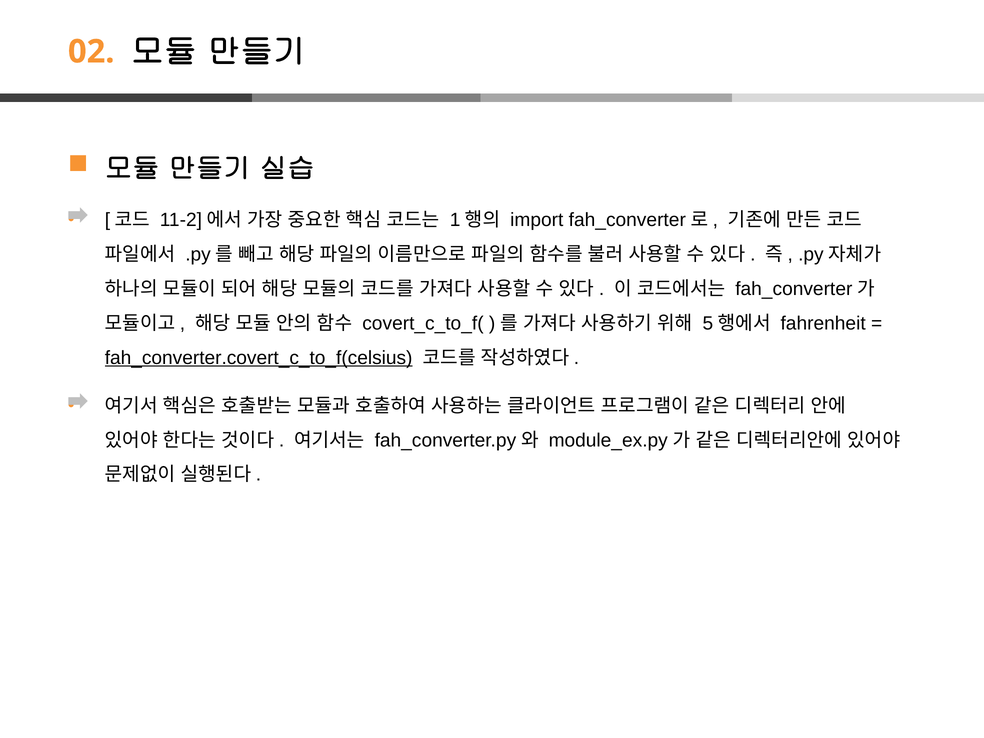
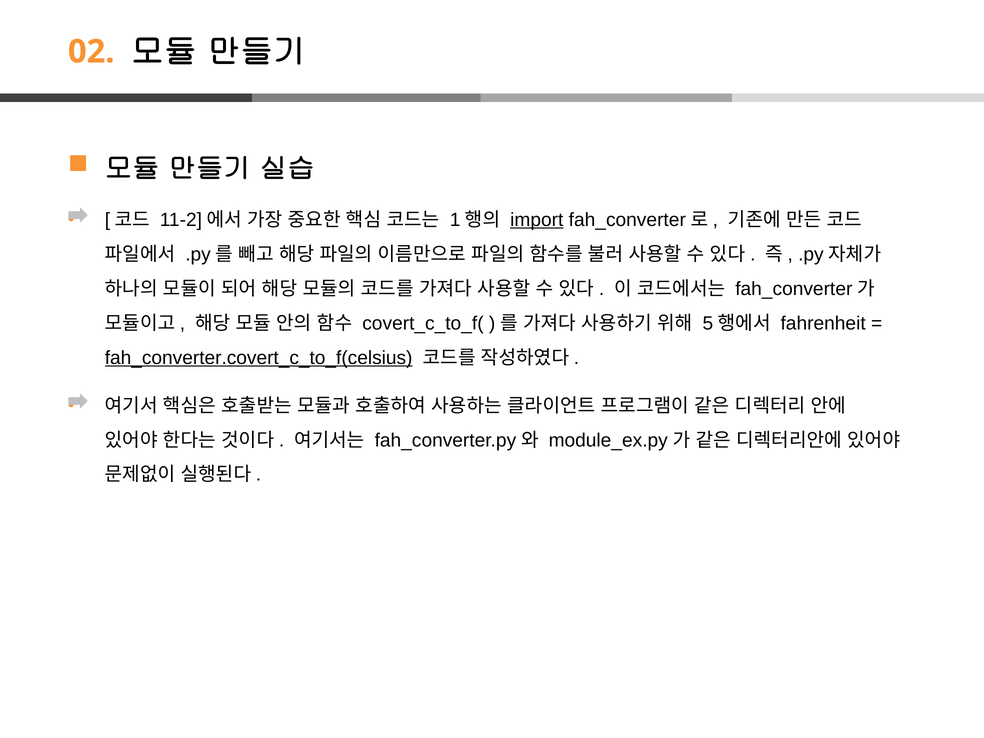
import underline: none -> present (537, 220)
